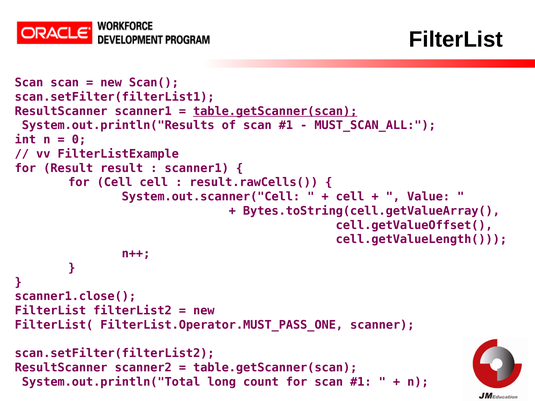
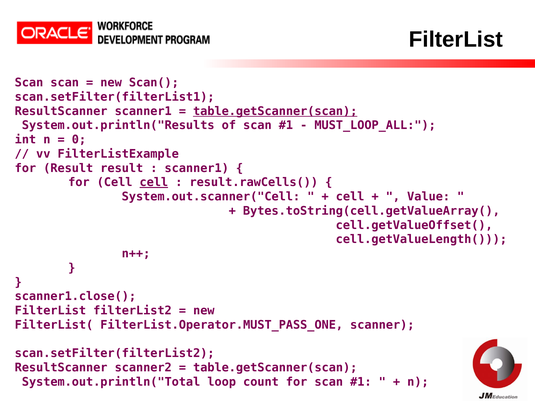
MUST_SCAN_ALL: MUST_SCAN_ALL -> MUST_LOOP_ALL (375, 125)
cell underline: none -> present (154, 182)
long: long -> loop (222, 382)
